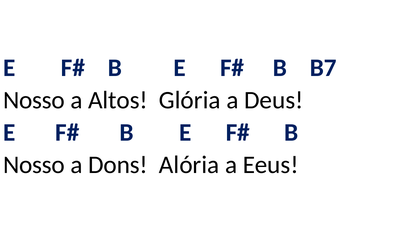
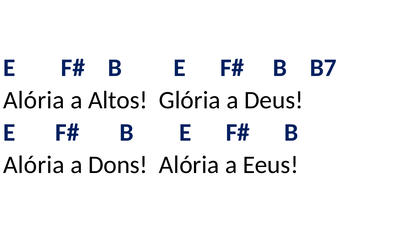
Nosso: Nosso -> Alória (34, 100)
Nosso: Nosso -> Alória (34, 165)
